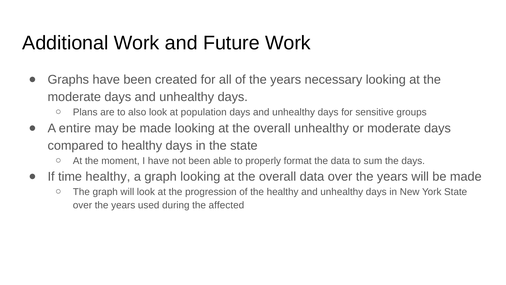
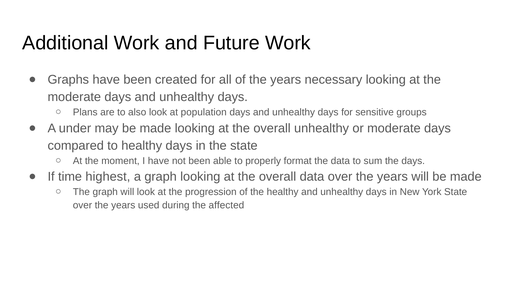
entire: entire -> under (75, 128)
time healthy: healthy -> highest (108, 177)
